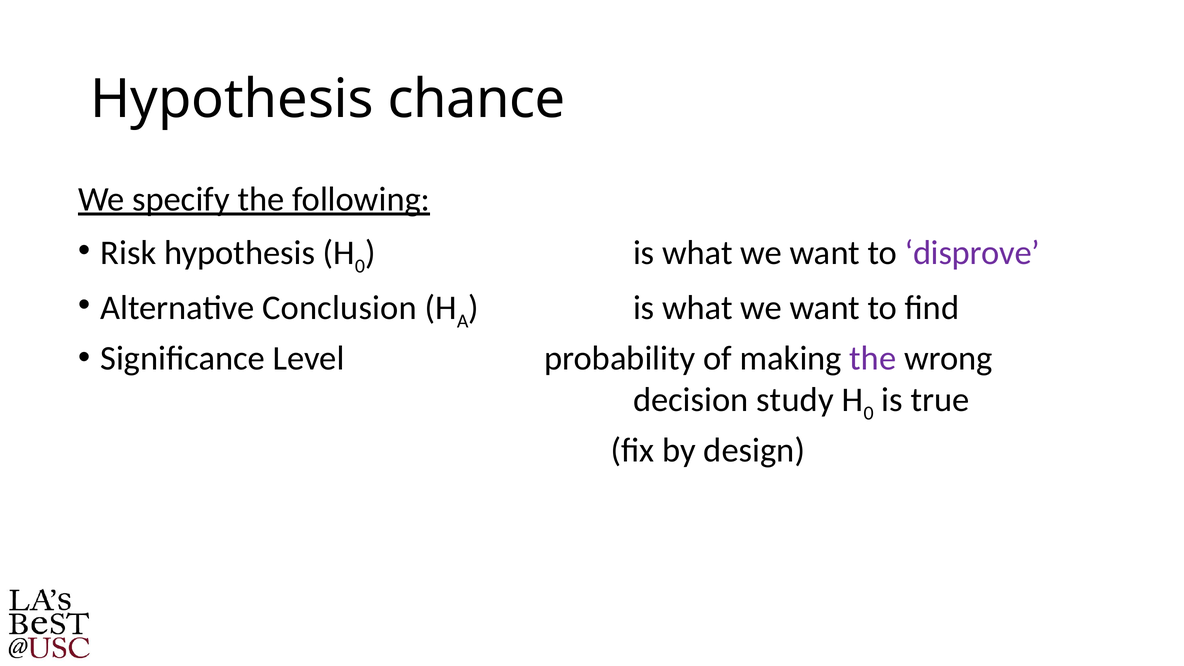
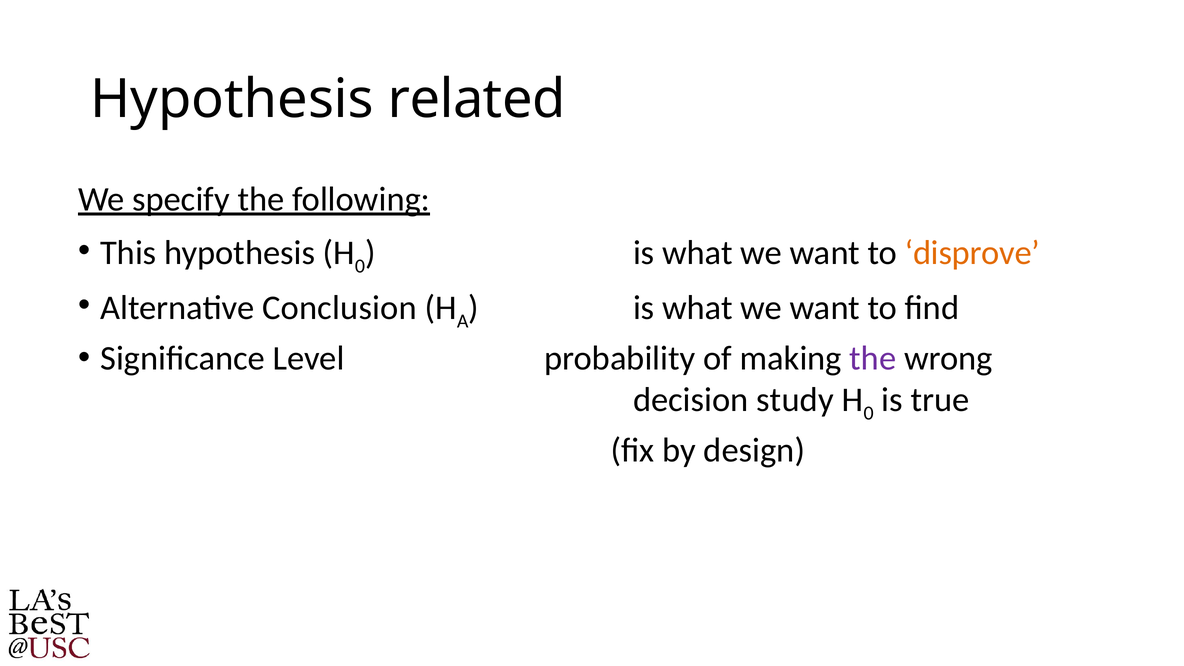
chance: chance -> related (477, 99)
Risk: Risk -> This (128, 253)
disprove colour: purple -> orange (972, 253)
